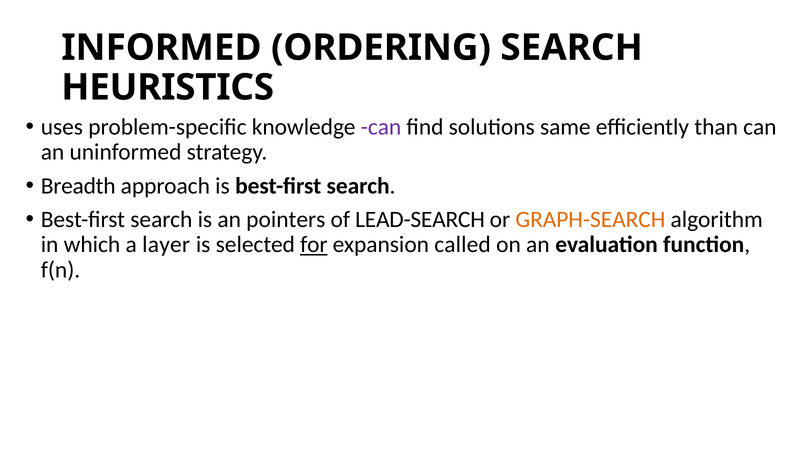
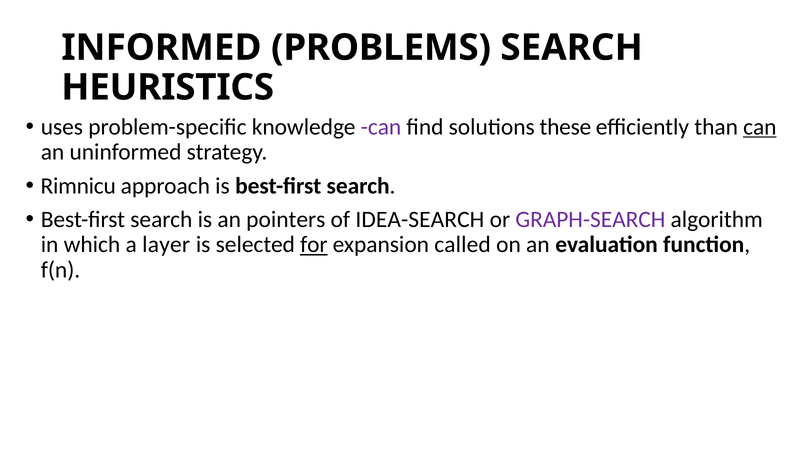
ORDERING: ORDERING -> PROBLEMS (381, 48)
same: same -> these (565, 127)
can underline: none -> present (760, 127)
Breadth: Breadth -> Rimnicu (78, 186)
LEAD-SEARCH: LEAD-SEARCH -> IDEA-SEARCH (420, 220)
GRAPH-SEARCH colour: orange -> purple (590, 220)
